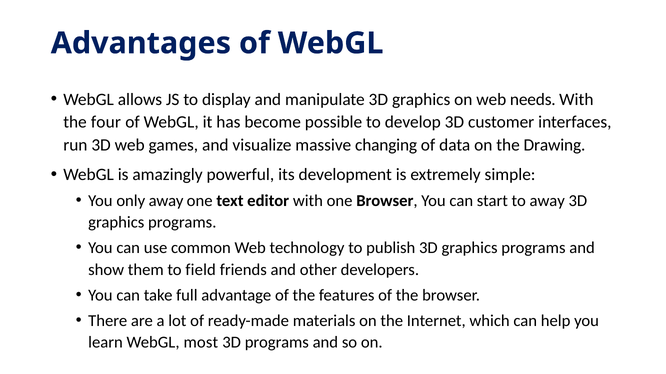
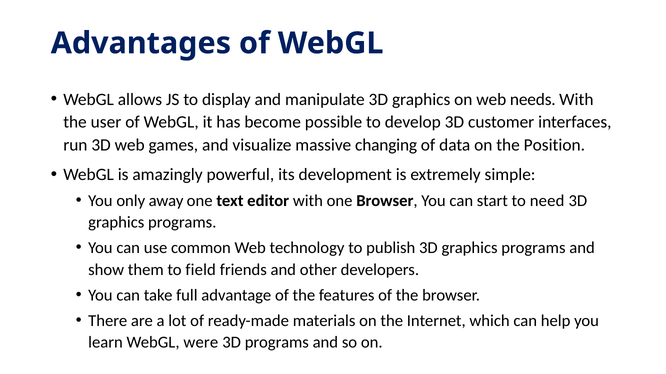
four: four -> user (106, 122)
Drawing: Drawing -> Position (554, 145)
to away: away -> need (547, 201)
most: most -> were (201, 343)
